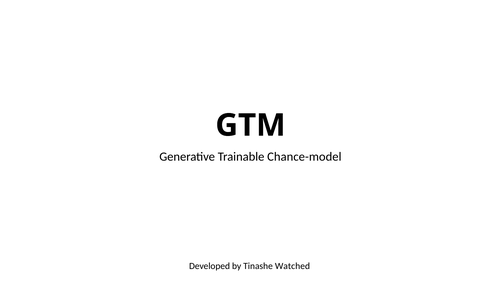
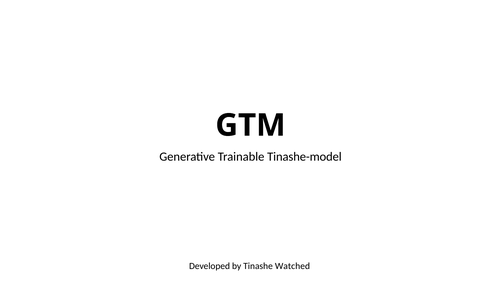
Chance-model: Chance-model -> Tinashe-model (304, 157)
